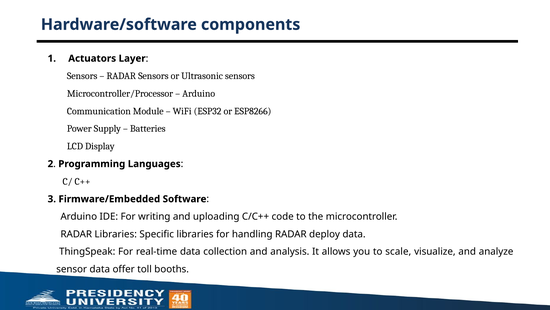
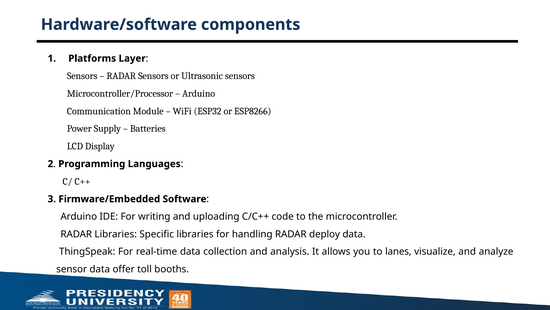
Actuators: Actuators -> Platforms (92, 58)
scale: scale -> lanes (398, 251)
